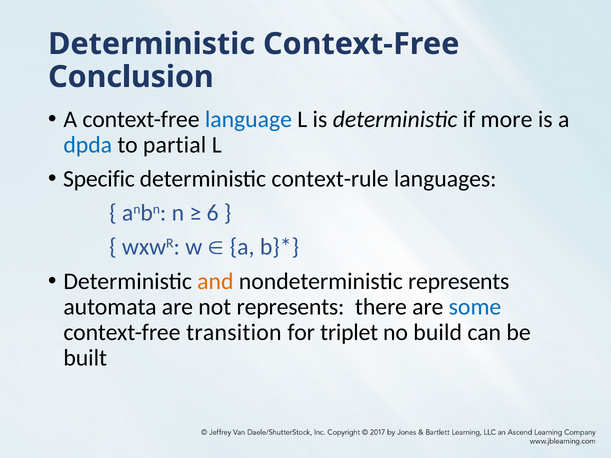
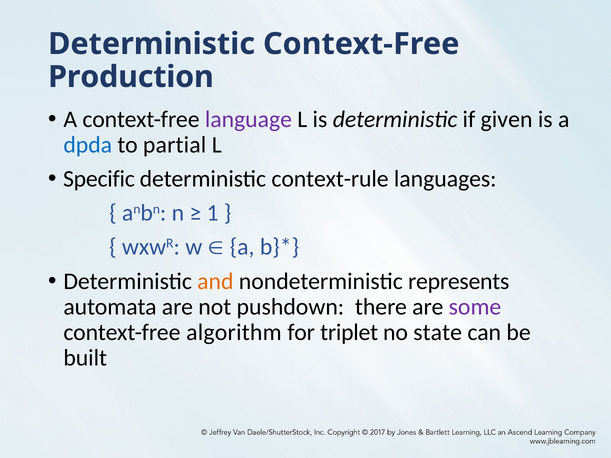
Conclusion: Conclusion -> Production (131, 77)
language colour: blue -> purple (248, 119)
more: more -> given (507, 119)
6: 6 -> 1 (213, 213)
not represents: represents -> pushdown (290, 307)
some colour: blue -> purple (475, 307)
transition: transition -> algorithm (234, 333)
build: build -> state (438, 333)
